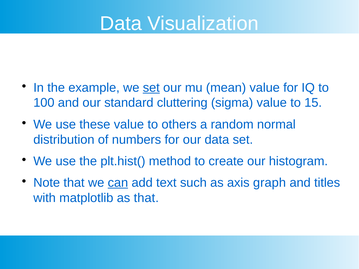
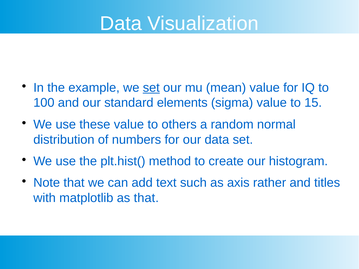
cluttering: cluttering -> elements (182, 103)
can underline: present -> none (118, 183)
graph: graph -> rather (270, 183)
